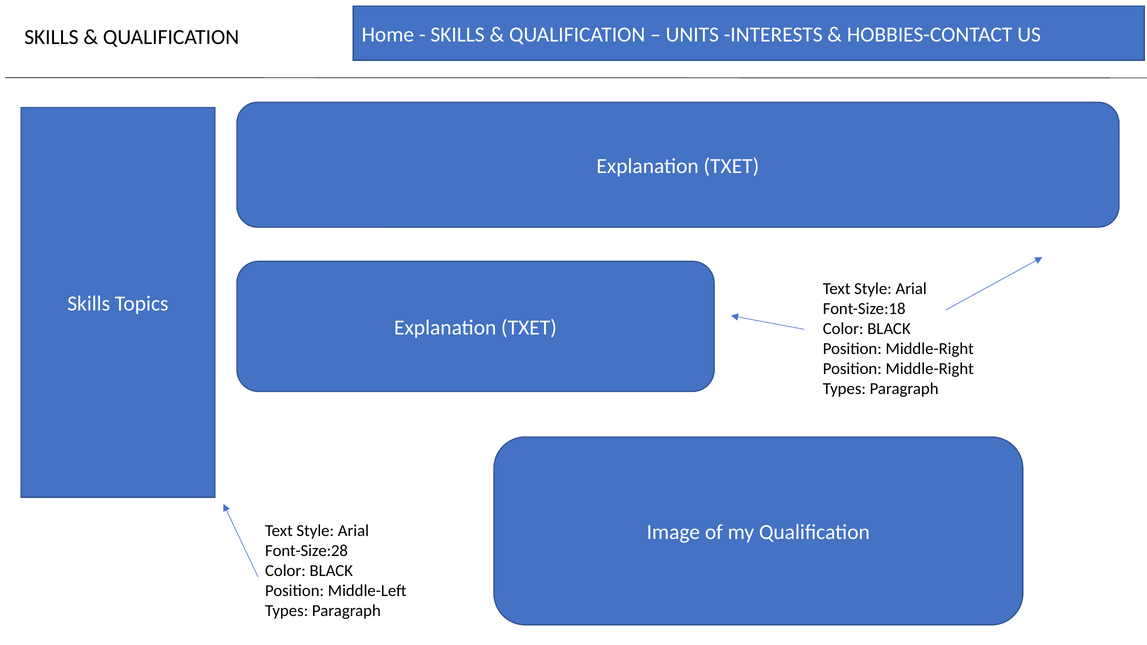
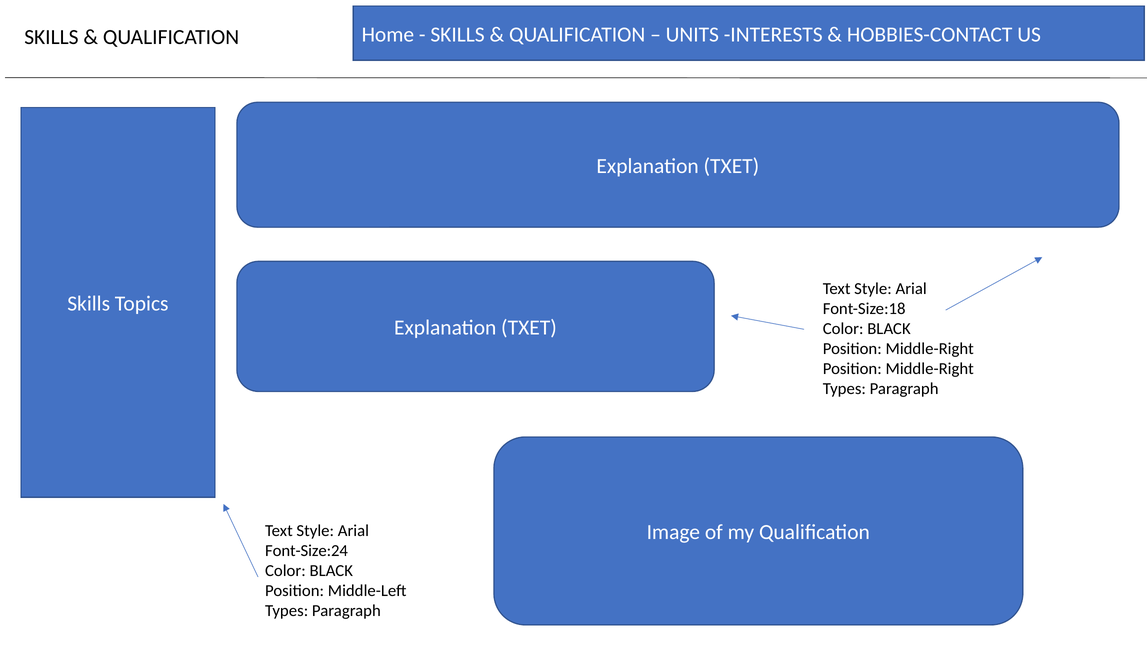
Font-Size:28: Font-Size:28 -> Font-Size:24 (306, 551)
